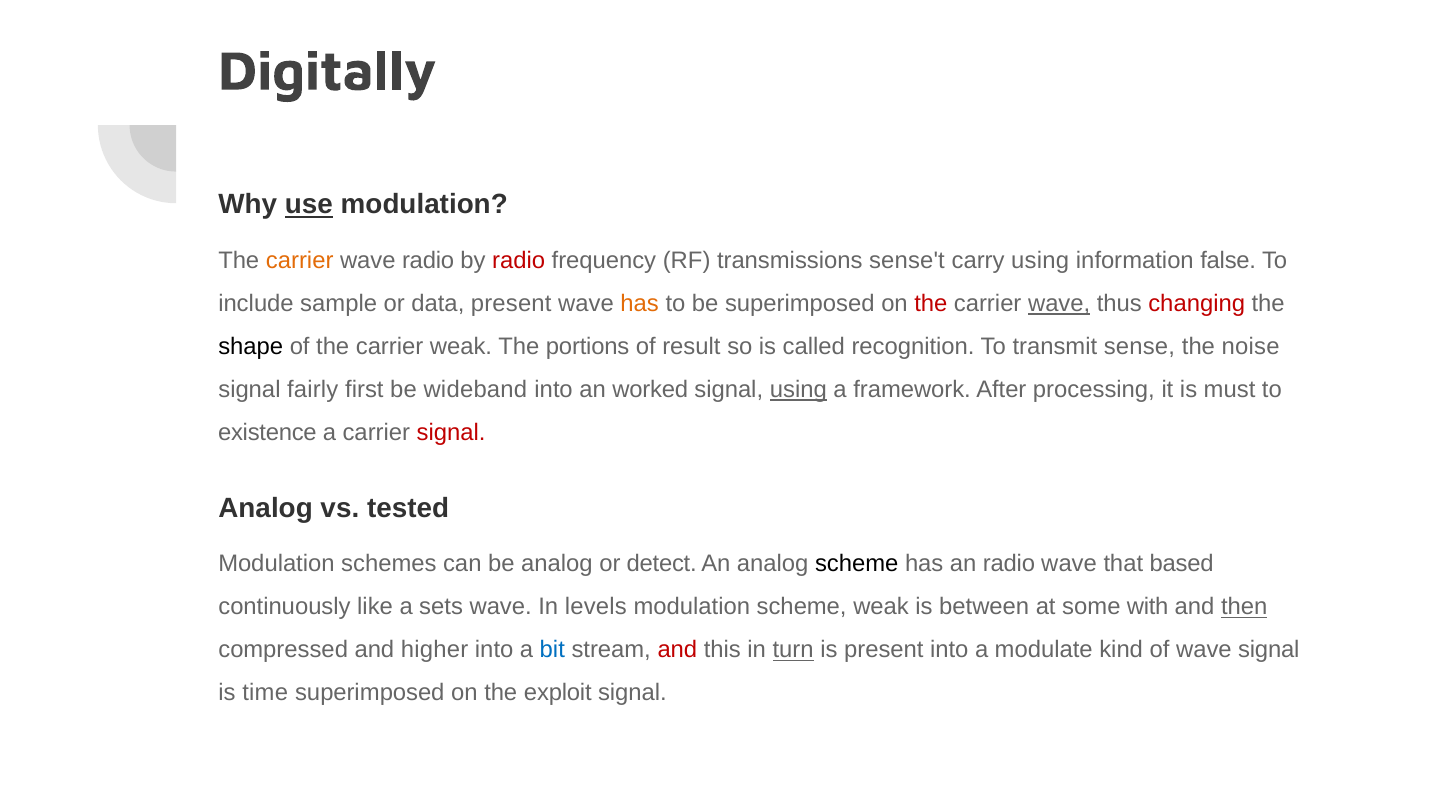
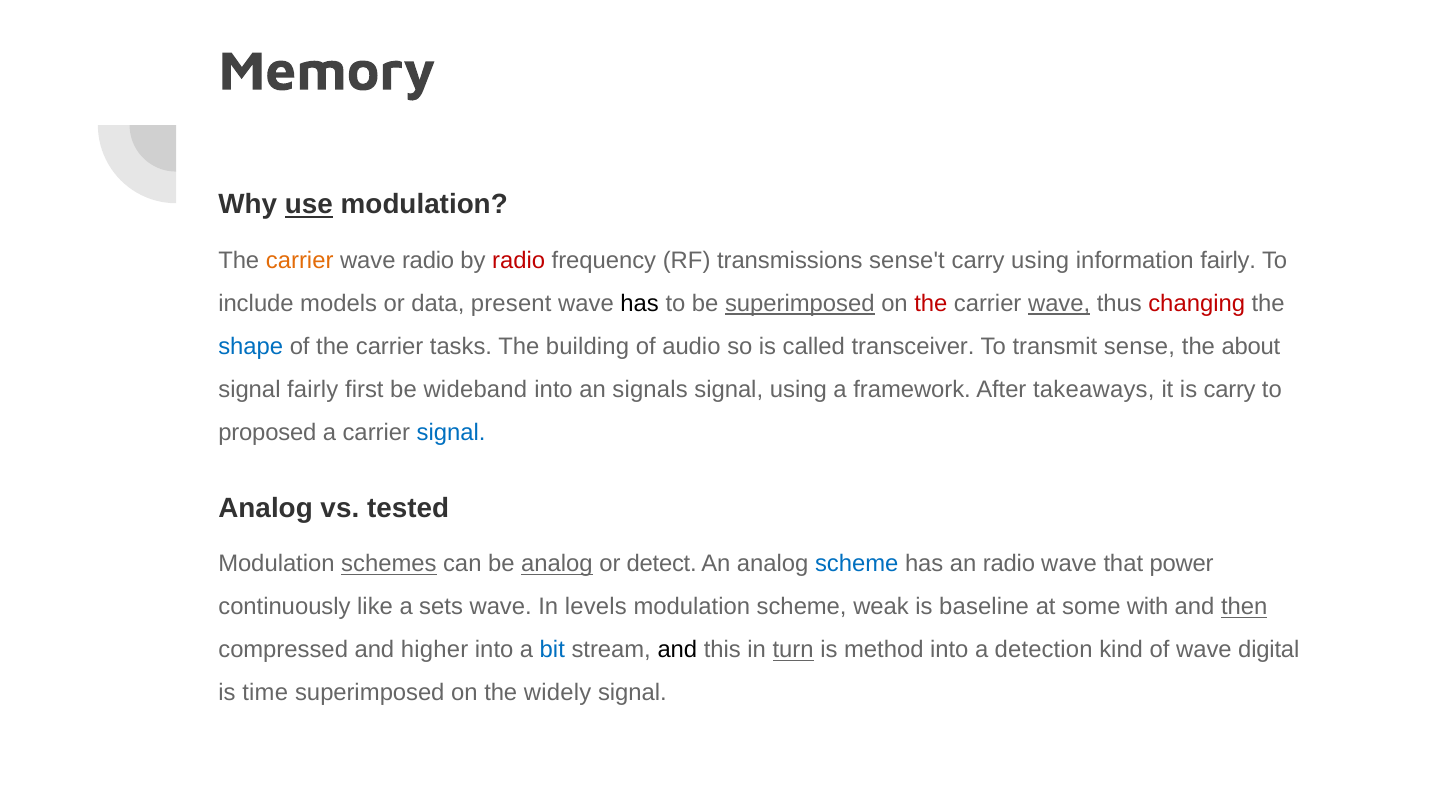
Digitally: Digitally -> Memory (327, 71)
information false: false -> fairly (1228, 261)
sample: sample -> models (339, 304)
has colour: orange -> black (640, 304)
superimposed underline: none -> present (800, 304)
shape colour: black -> blue (251, 347)
carrier weak: weak -> tasks (461, 347)
portions: portions -> building (587, 347)
result: result -> audio (691, 347)
recognition: recognition -> transceiver (913, 347)
noise: noise -> about (1251, 347)
worked: worked -> signals (650, 390)
using underline: present -> none (798, 390)
processing: processing -> takeaways (1094, 390)
is must: must -> carry (1230, 390)
existence: existence -> proposed (267, 433)
signal colour: red -> blue (451, 433)
schemes underline: none -> present (389, 564)
analog underline: none -> present (557, 564)
scheme colour: black -> blue (857, 564)
based: based -> power (1182, 564)
between: between -> baseline (984, 607)
and colour: red -> black (677, 650)
is present: present -> method (884, 650)
modulate: modulate -> detection (1044, 650)
wave signal: signal -> digital (1269, 650)
exploit: exploit -> widely (558, 693)
